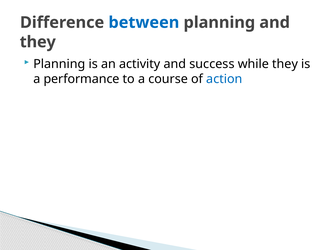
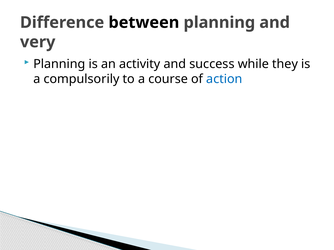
between colour: blue -> black (144, 23)
they: they -> very (38, 42)
performance: performance -> compulsorily (82, 79)
